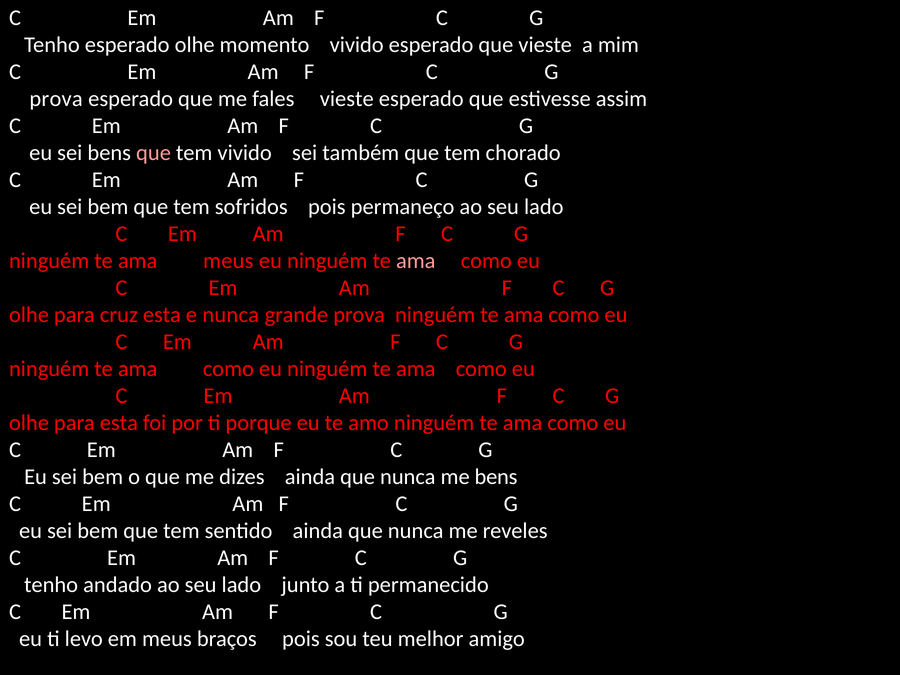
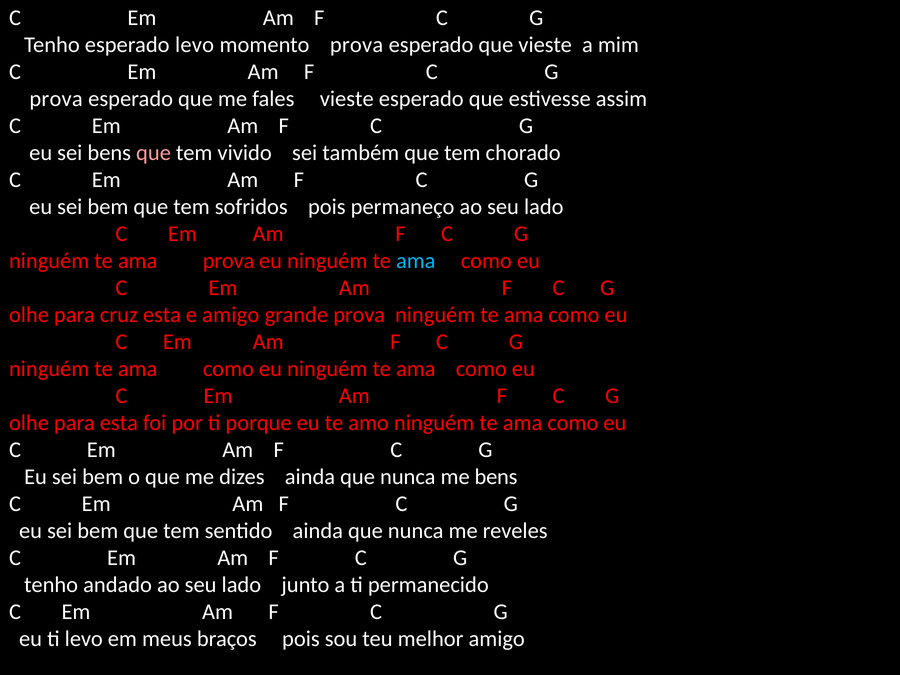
esperado olhe: olhe -> levo (195, 45)
momento vivido: vivido -> prova (357, 45)
ama meus: meus -> prova (229, 261)
ama colour: pink -> light blue (416, 261)
e nunca: nunca -> amigo (231, 315)
